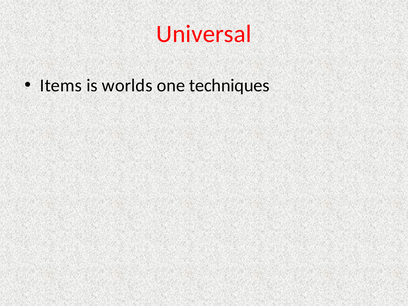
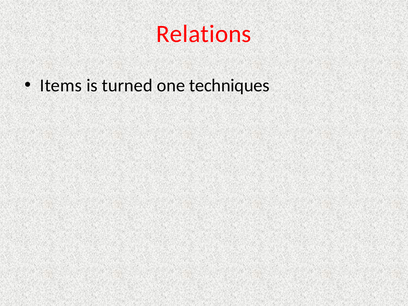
Universal: Universal -> Relations (204, 34)
worlds: worlds -> turned (127, 86)
